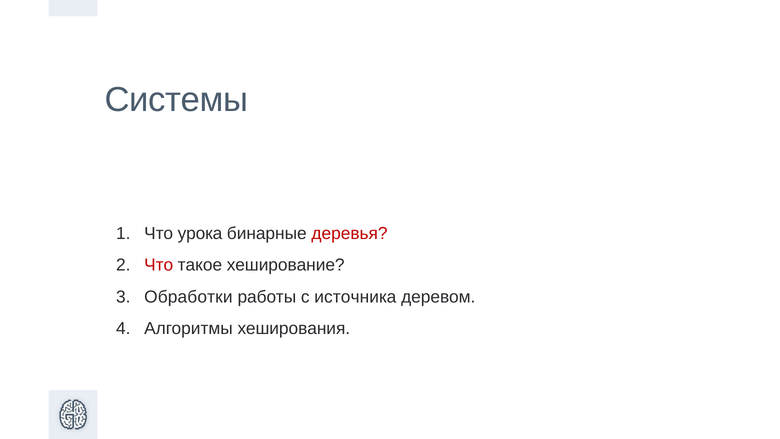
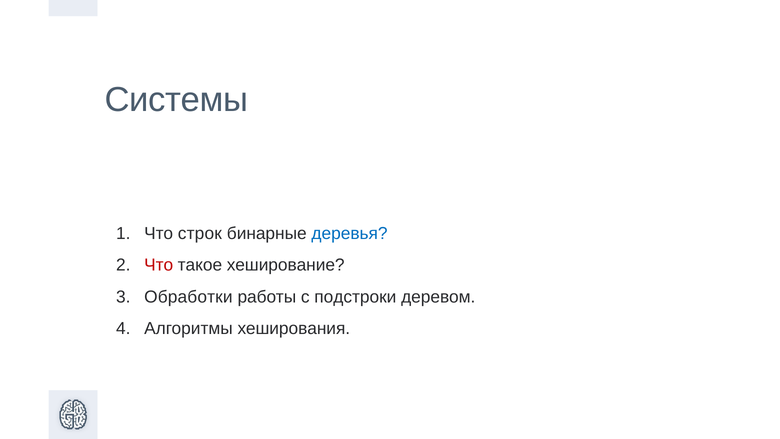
урока: урока -> строк (200, 234)
деревья colour: red -> blue (350, 234)
источника: источника -> подстроки (355, 297)
